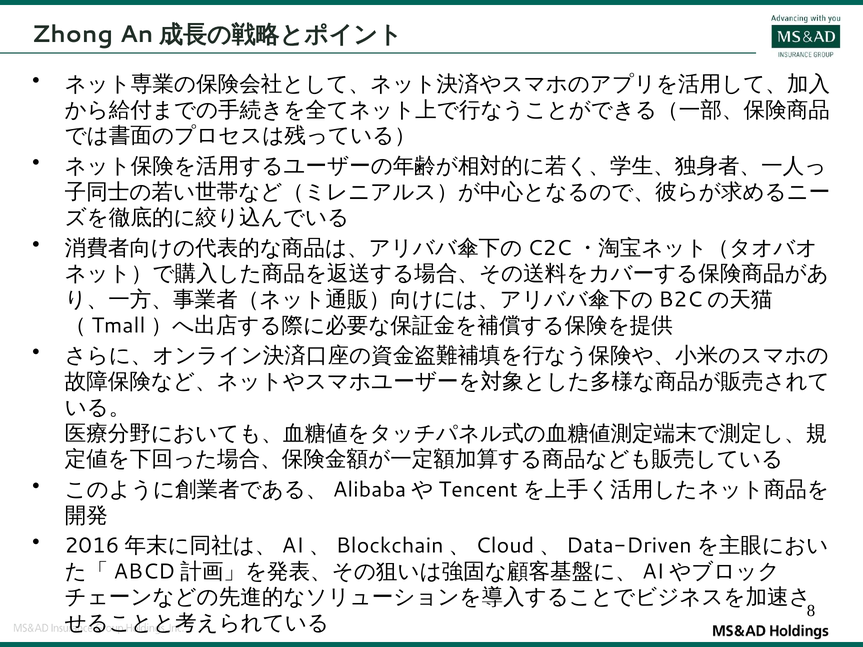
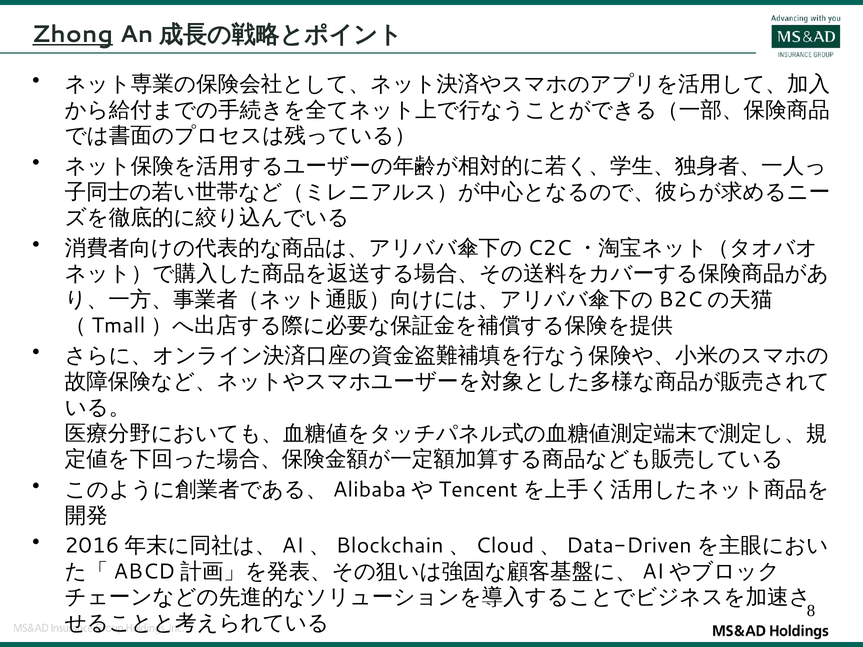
Zhong underline: none -> present (73, 34)
